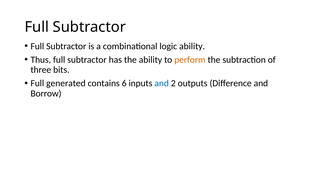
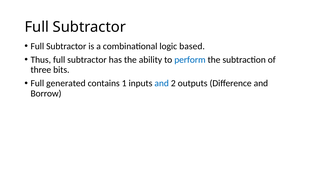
logic ability: ability -> based (192, 46)
perform colour: orange -> blue (190, 60)
6: 6 -> 1 (124, 83)
